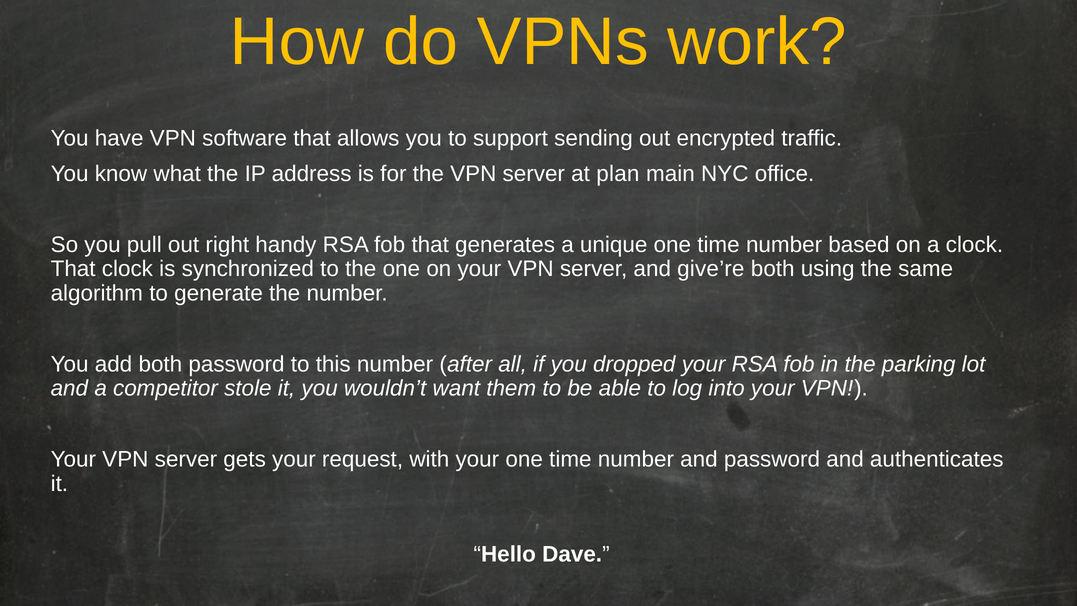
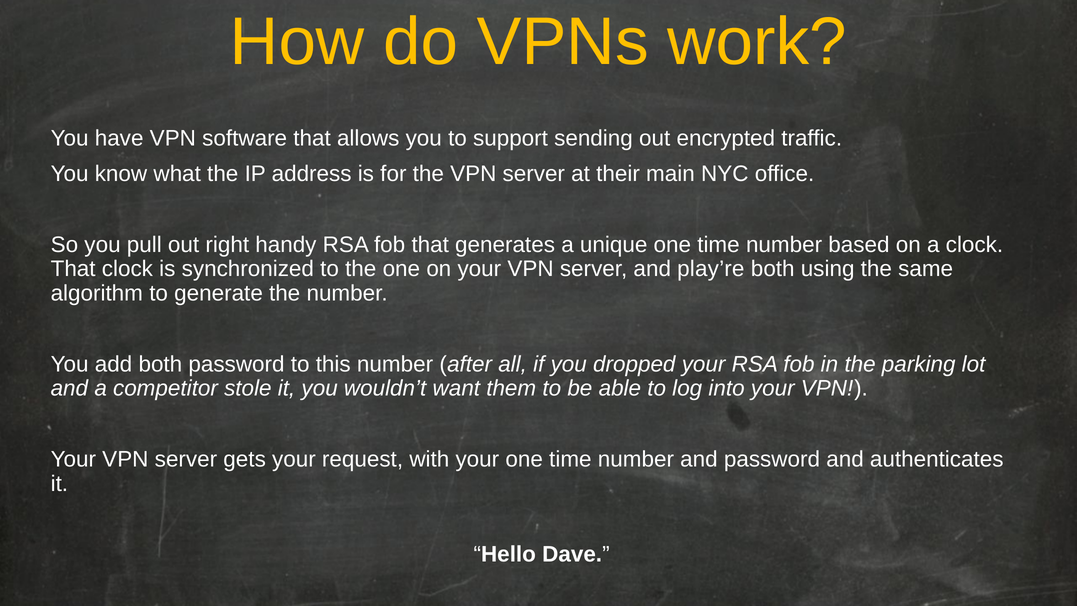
plan: plan -> their (618, 174)
give’re: give’re -> play’re (711, 269)
